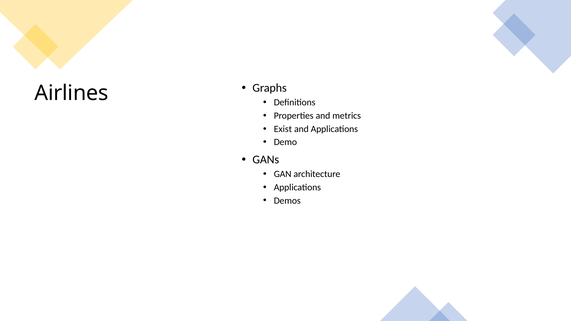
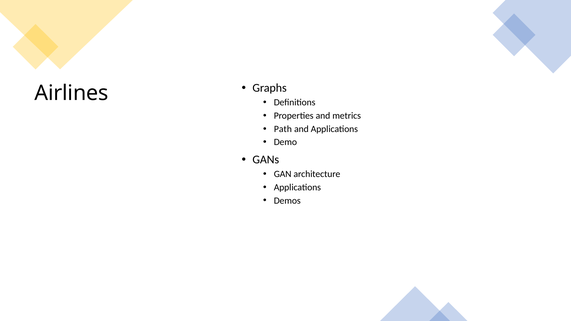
Exist: Exist -> Path (283, 129)
